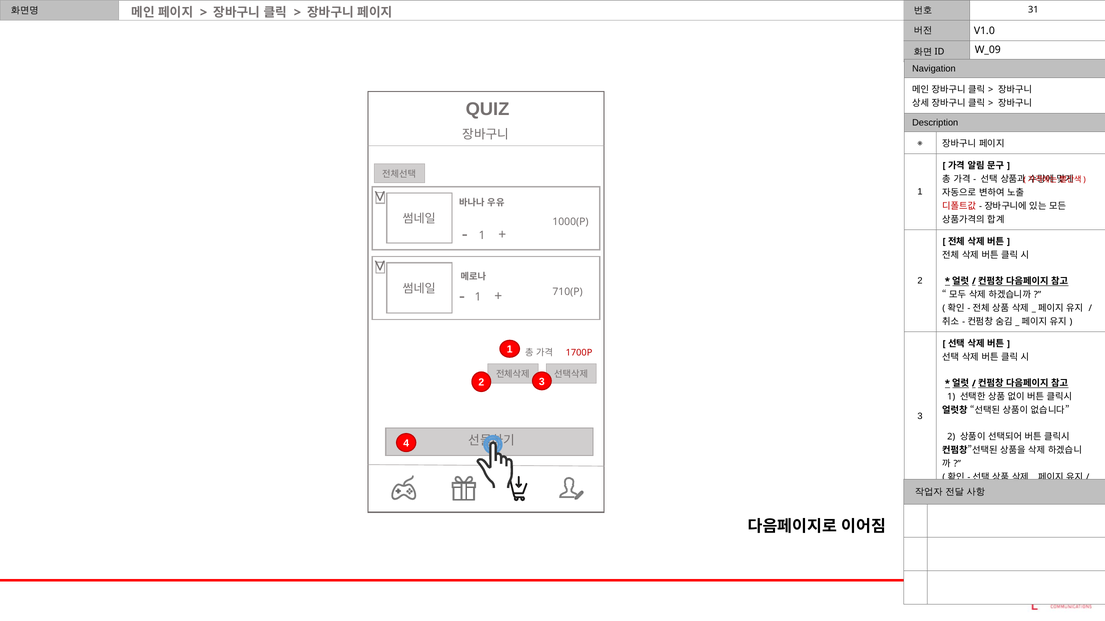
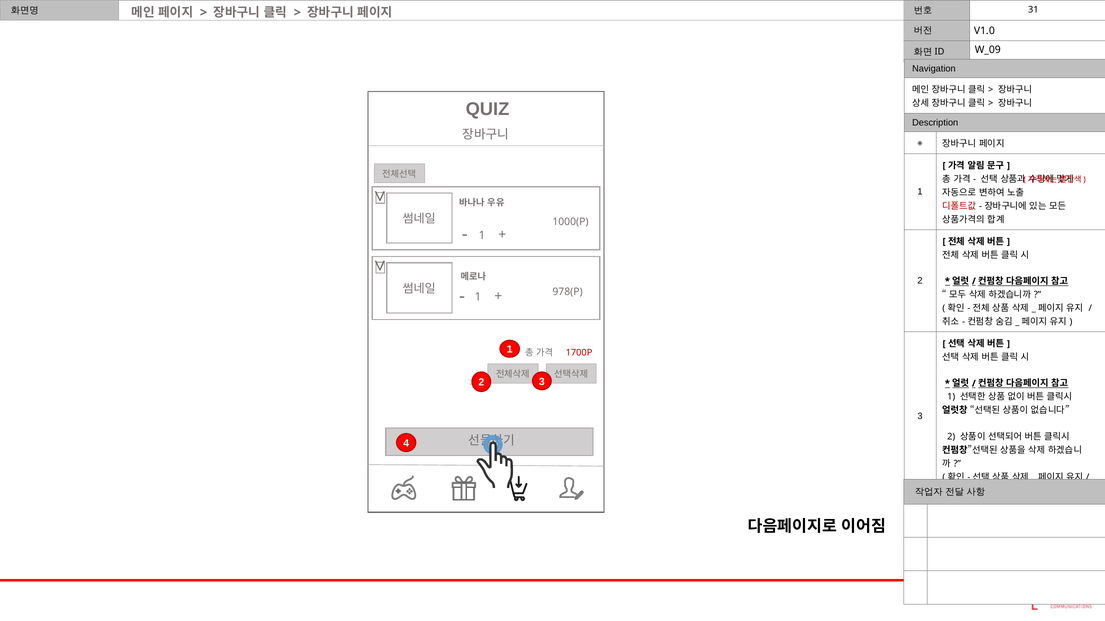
710(P: 710(P -> 978(P (568, 292)
